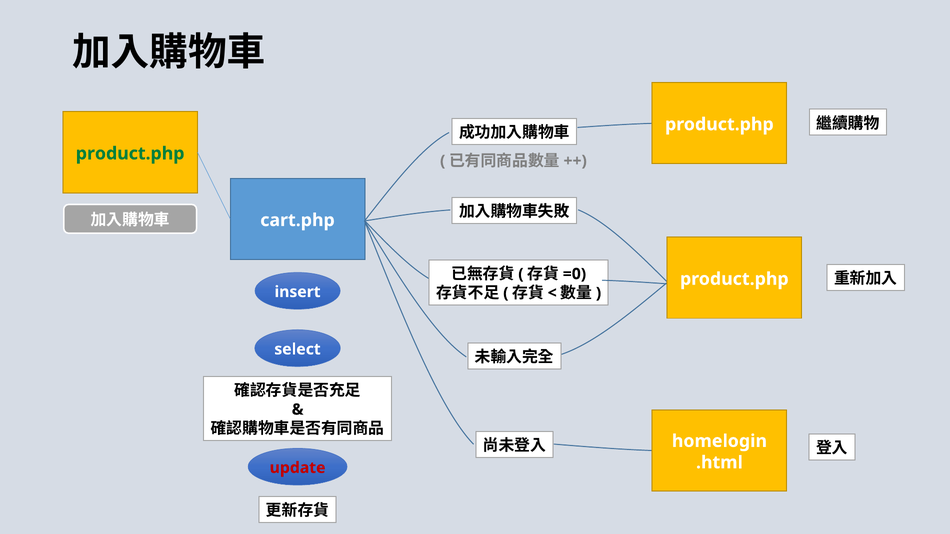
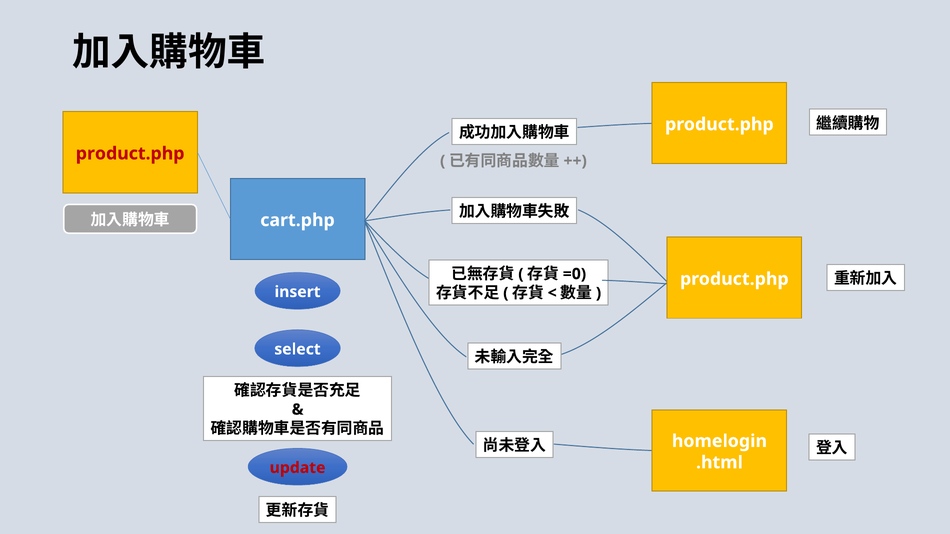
product.php colour: green -> red (130, 154)
